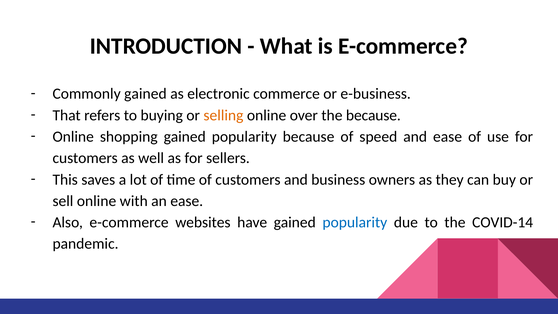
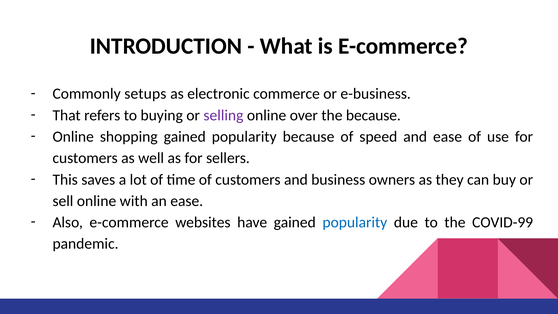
Commonly gained: gained -> setups (145, 94)
selling colour: orange -> purple (223, 115)
COVID-14: COVID-14 -> COVID-99 (503, 222)
